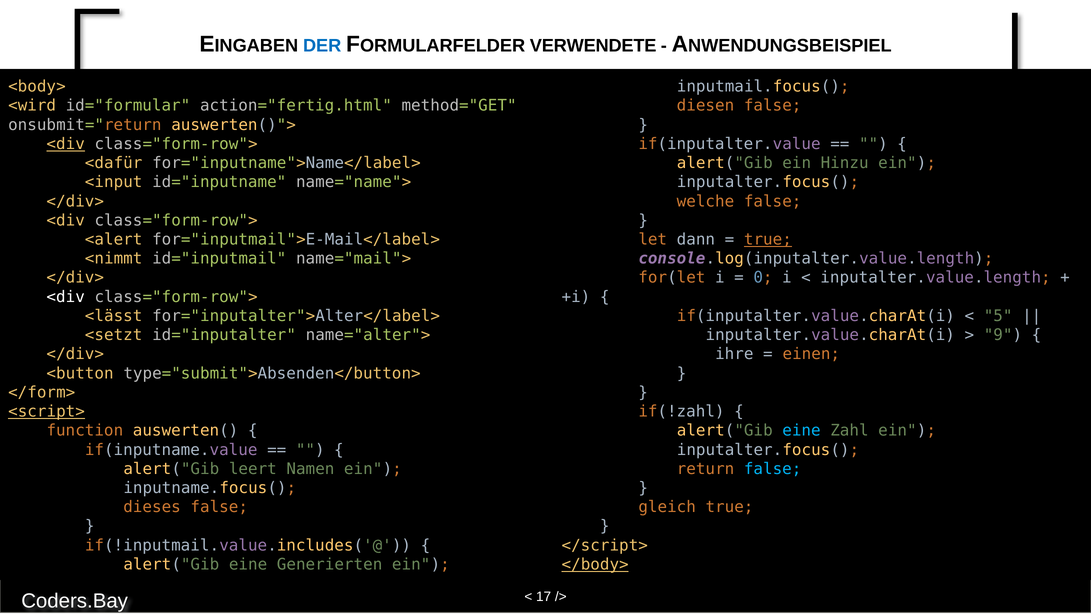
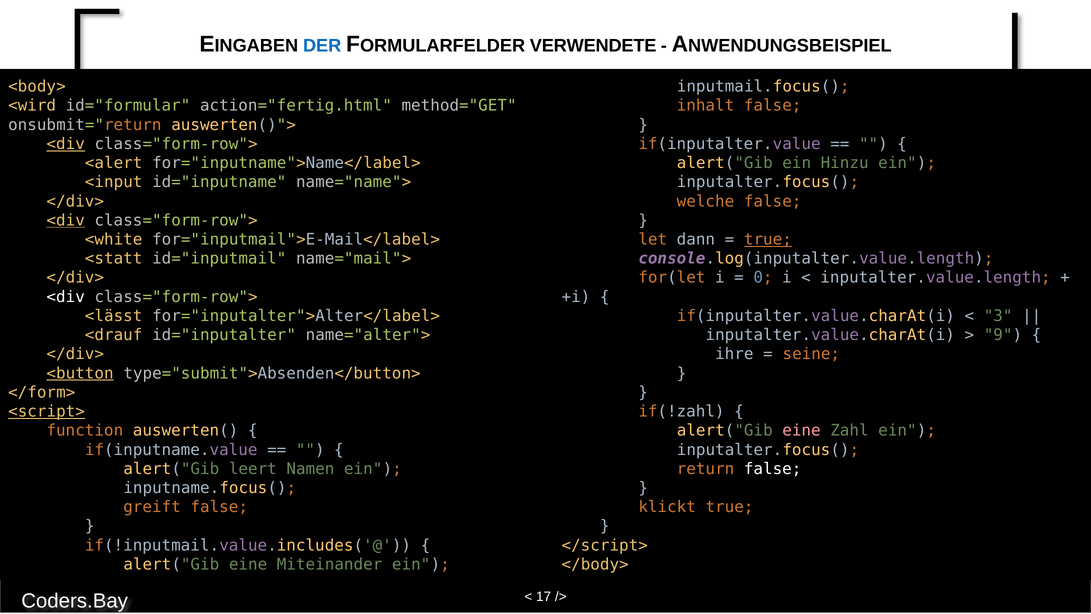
diesen: diesen -> inhalt (705, 106)
<dafür: <dafür -> <alert (114, 163)
<div underline: none -> present (66, 220)
<alert: <alert -> <white (114, 239)
<nimmt: <nimmt -> <statt (114, 258)
5: 5 -> 3 (998, 316)
<setzt: <setzt -> <drauf (114, 335)
einen: einen -> seine (811, 354)
<button underline: none -> present (80, 373)
eine colour: light blue -> pink (801, 430)
false colour: light blue -> white (773, 469)
dieses: dieses -> greift (152, 507)
gleich: gleich -> klickt (667, 507)
Generierten: Generierten -> Miteinander (330, 564)
</body> underline: present -> none (595, 564)
